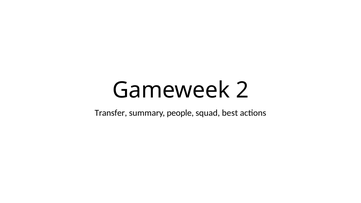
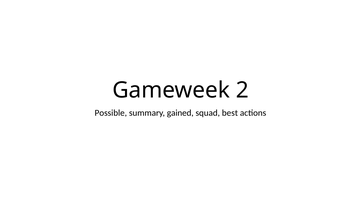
Transfer: Transfer -> Possible (111, 113)
people: people -> gained (180, 113)
